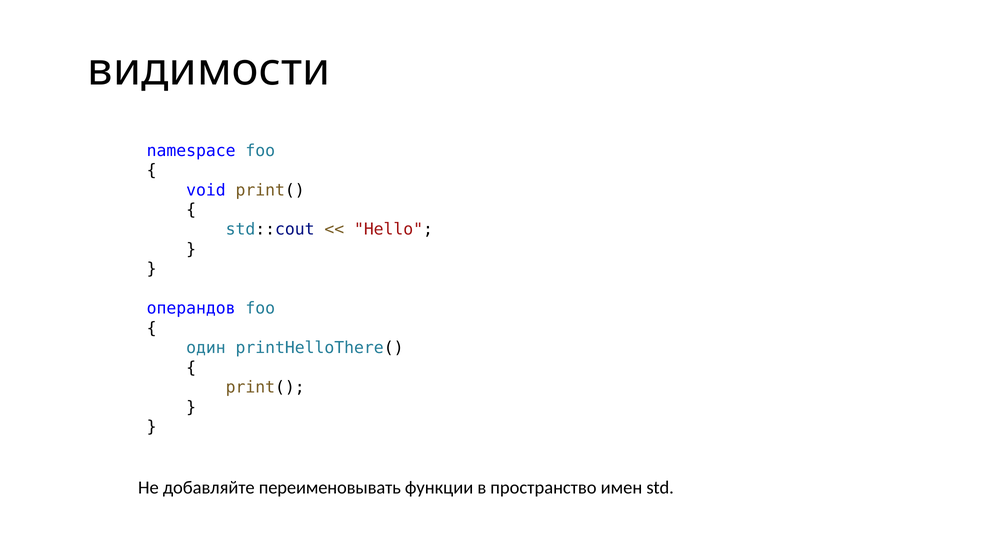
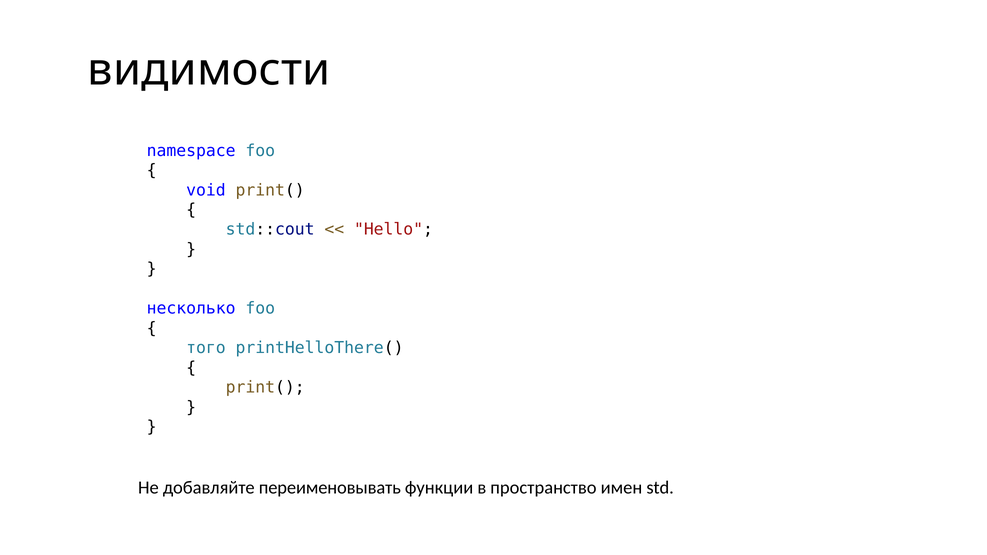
операндов: операндов -> несколько (191, 309)
один: один -> того (206, 348)
